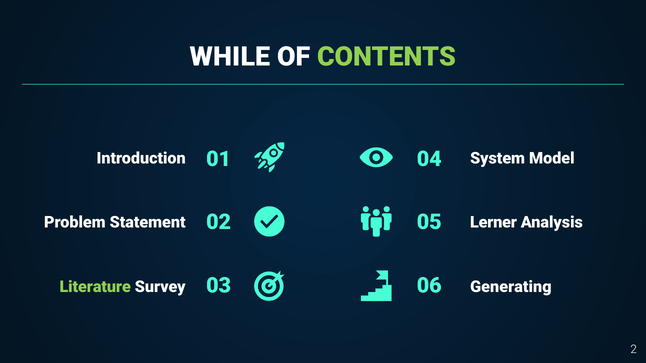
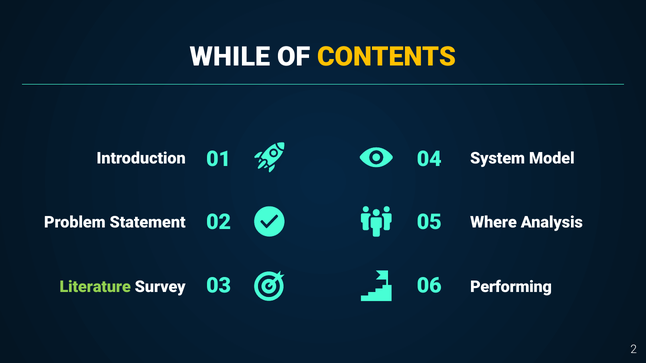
CONTENTS colour: light green -> yellow (387, 57)
Lerner: Lerner -> Where (493, 223)
Generating: Generating -> Performing (511, 287)
